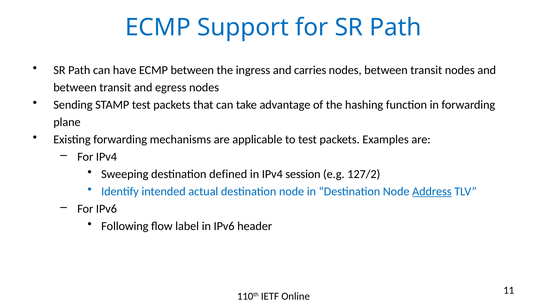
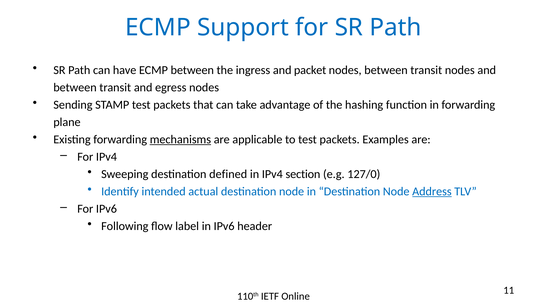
carries: carries -> packet (310, 70)
mechanisms underline: none -> present (180, 139)
session: session -> section (303, 174)
127/2: 127/2 -> 127/0 (364, 174)
